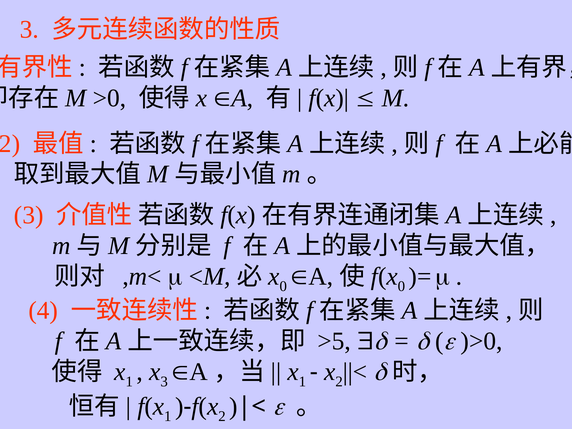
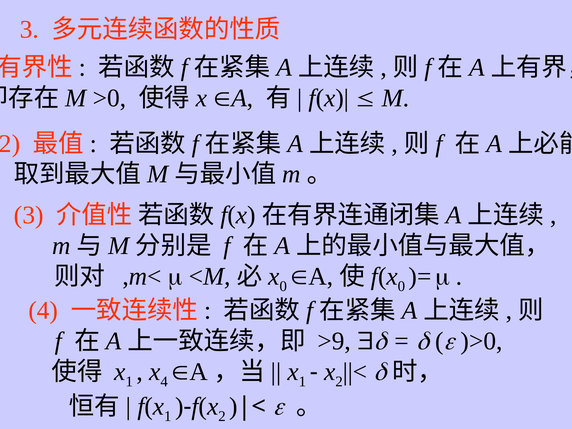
>5: >5 -> >9 (334, 341)
3: 3 -> 4 (164, 382)
